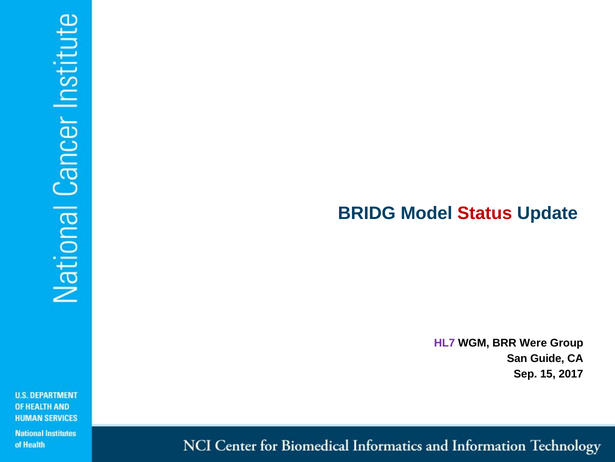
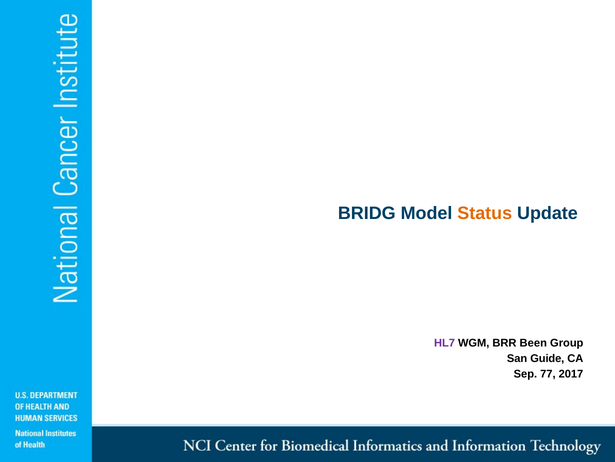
Status colour: red -> orange (485, 213)
Were: Were -> Been (533, 343)
15: 15 -> 77 (548, 374)
